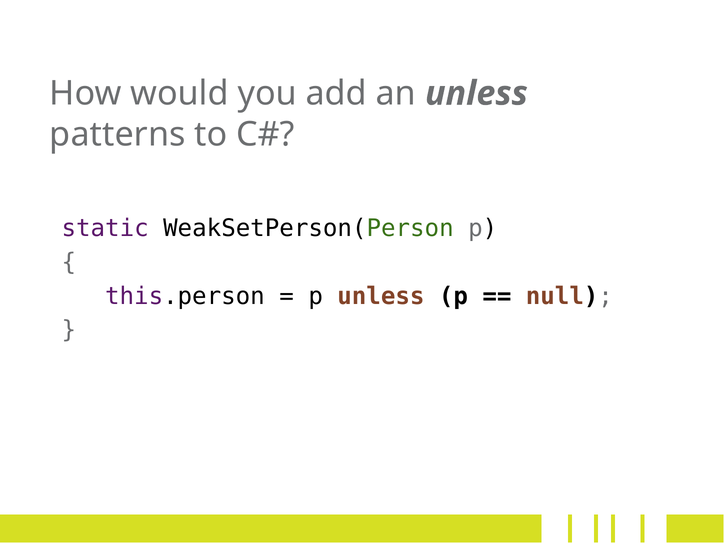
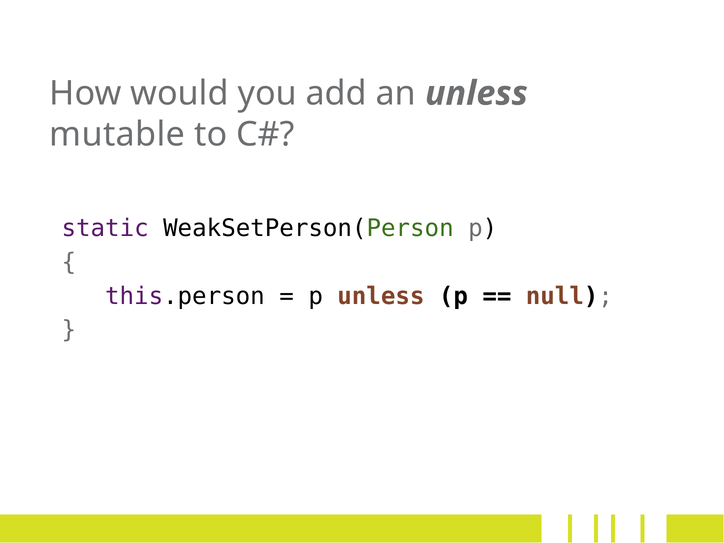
patterns: patterns -> mutable (117, 134)
